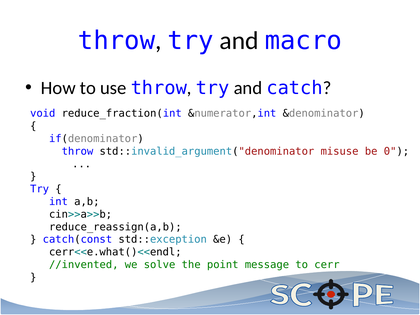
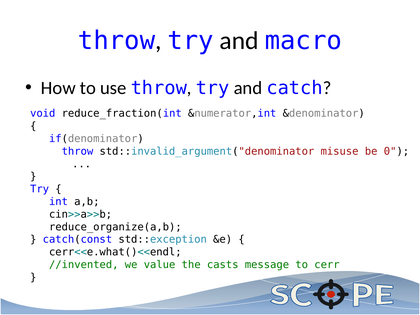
reduce_reassign(a,b: reduce_reassign(a,b -> reduce_organize(a,b (115, 227)
solve: solve -> value (160, 265)
point: point -> casts (223, 265)
